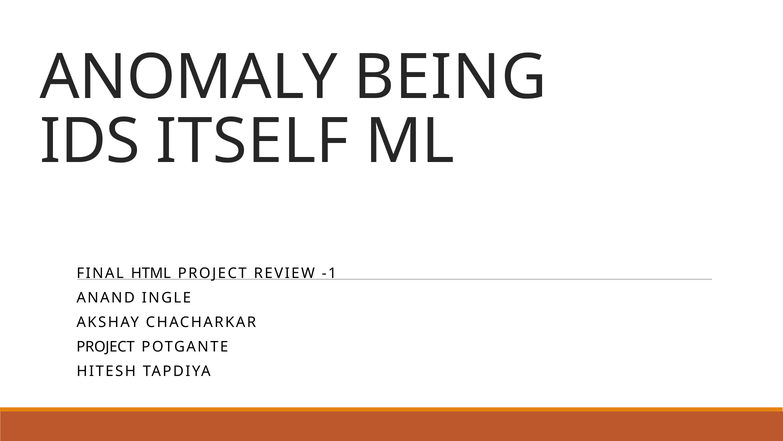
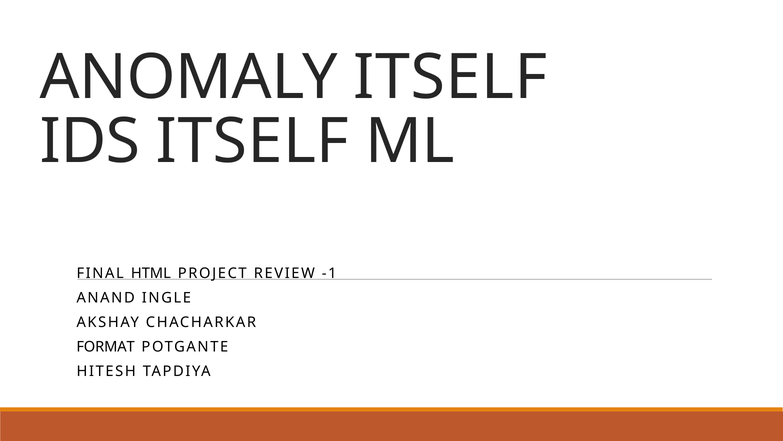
ANOMALY BEING: BEING -> ITSELF (450, 77)
PROJECT: PROJECT -> FORMAT (106, 346)
